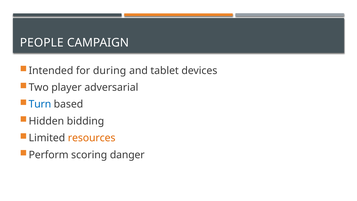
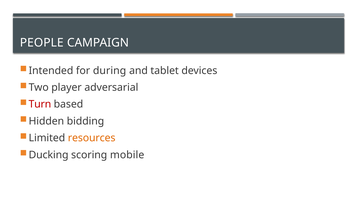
Turn colour: blue -> red (40, 104)
Perform: Perform -> Ducking (49, 155)
danger: danger -> mobile (127, 155)
